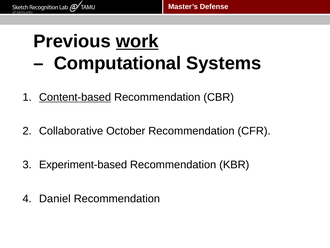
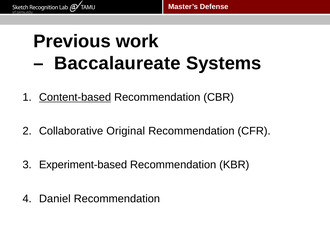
work underline: present -> none (137, 41)
Computational: Computational -> Baccalaureate (117, 63)
October: October -> Original (126, 131)
